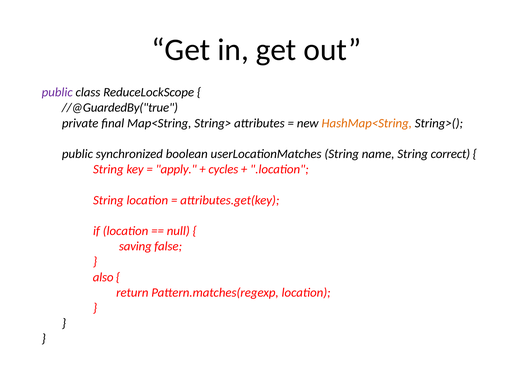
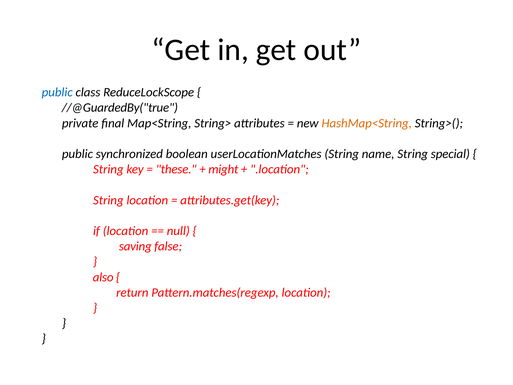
public colour: purple -> blue (57, 92)
correct: correct -> special (450, 154)
apply: apply -> these (176, 169)
cycles: cycles -> might (223, 169)
